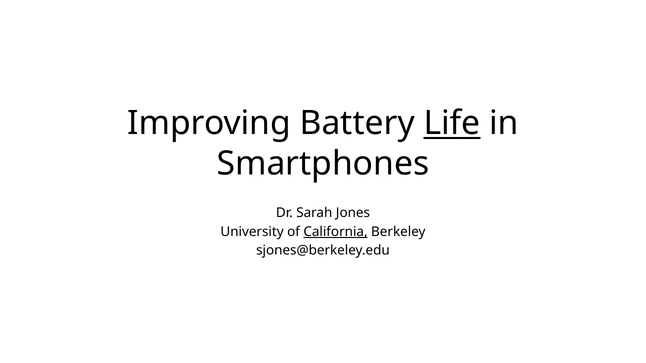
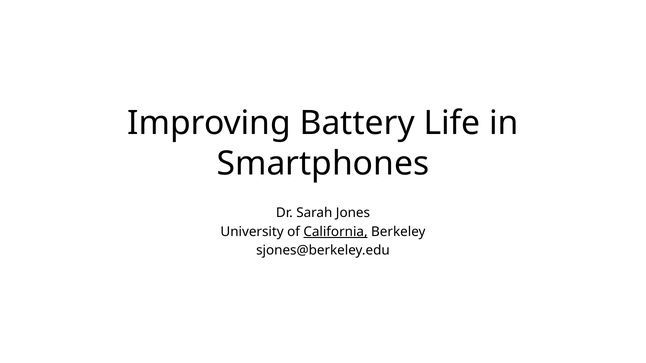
Life underline: present -> none (452, 123)
